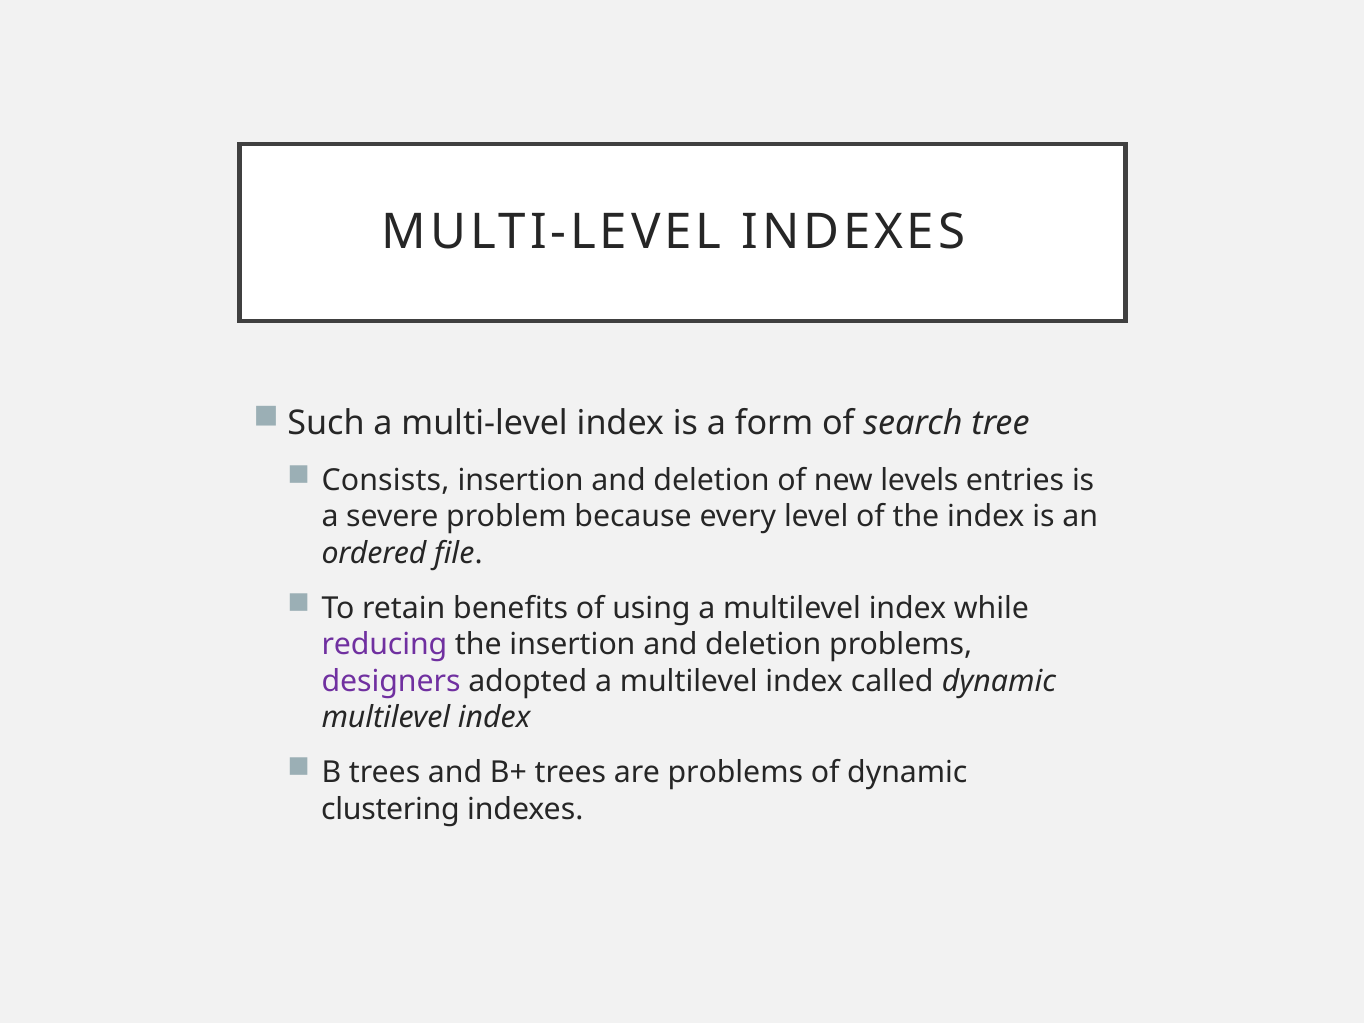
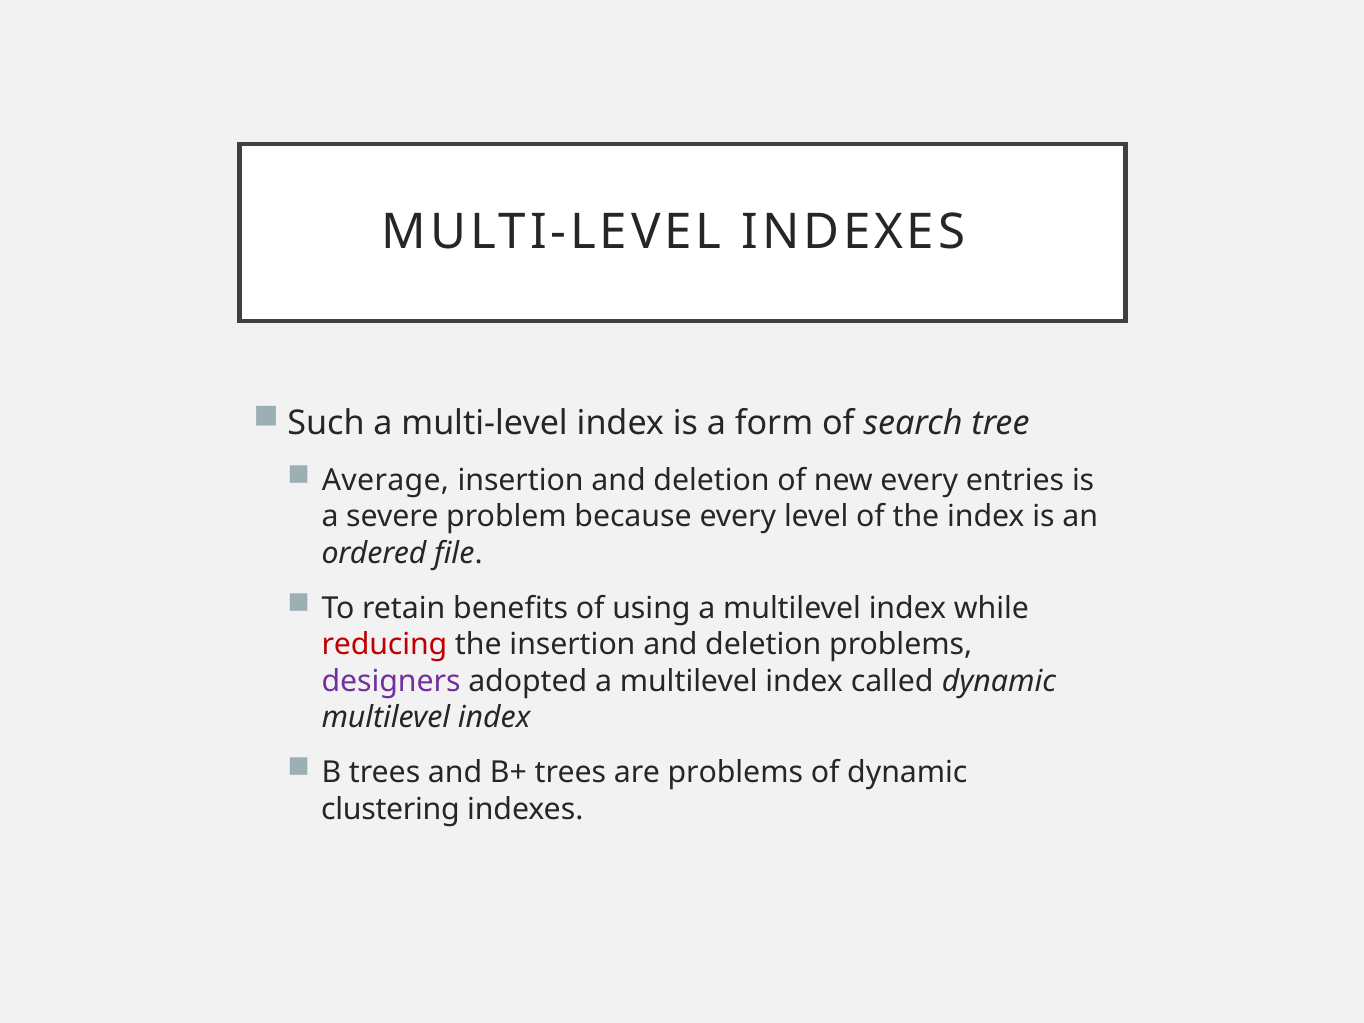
Consists: Consists -> Average (385, 481)
new levels: levels -> every (919, 481)
reducing colour: purple -> red (384, 645)
